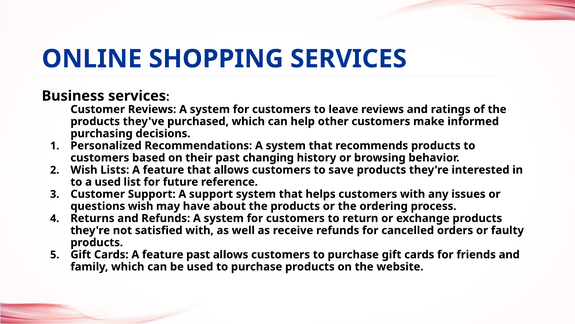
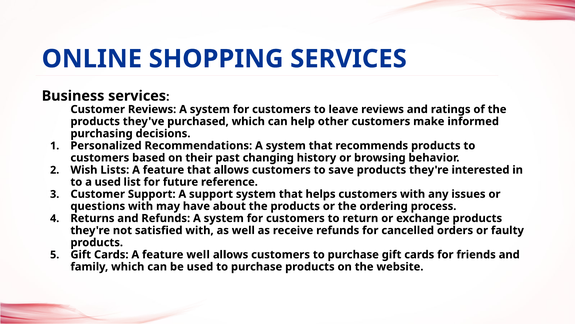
questions wish: wish -> with (141, 206)
feature past: past -> well (198, 254)
